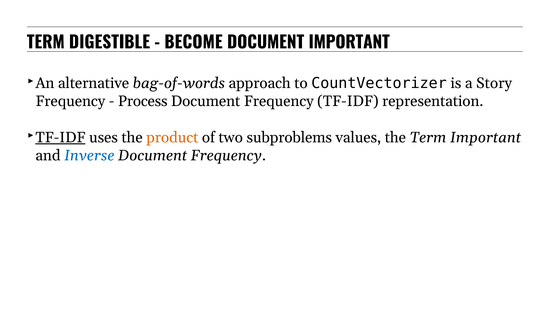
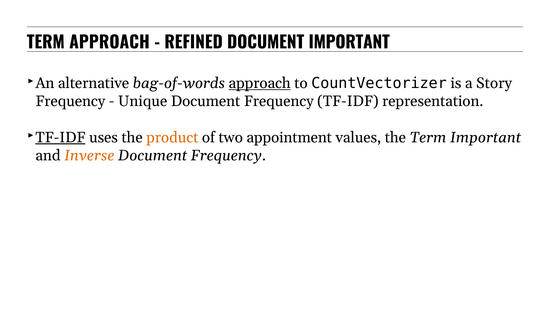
TERM DIGESTIBLE: DIGESTIBLE -> APPROACH (109, 43)
BECOME: BECOME -> REFINED (194, 43)
approach underline: none -> present (260, 83)
Process: Process -> Unique (143, 101)
subproblems: subproblems -> appointment (289, 137)
Inverse colour: blue -> orange (89, 155)
